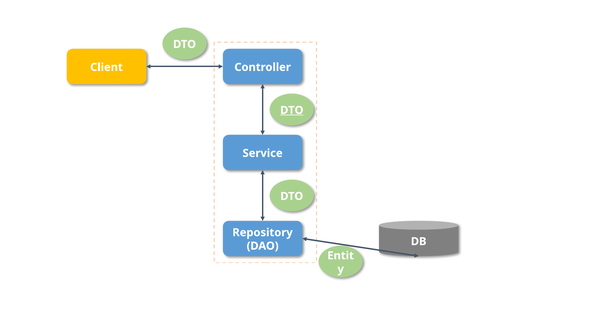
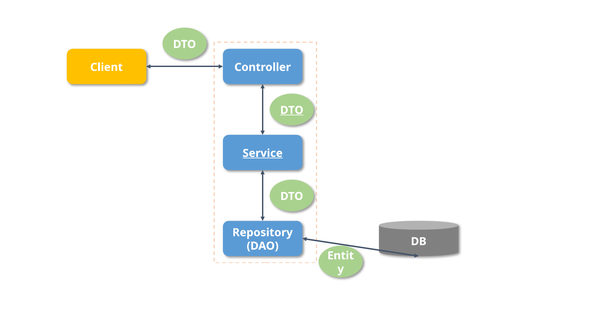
Service underline: none -> present (263, 153)
